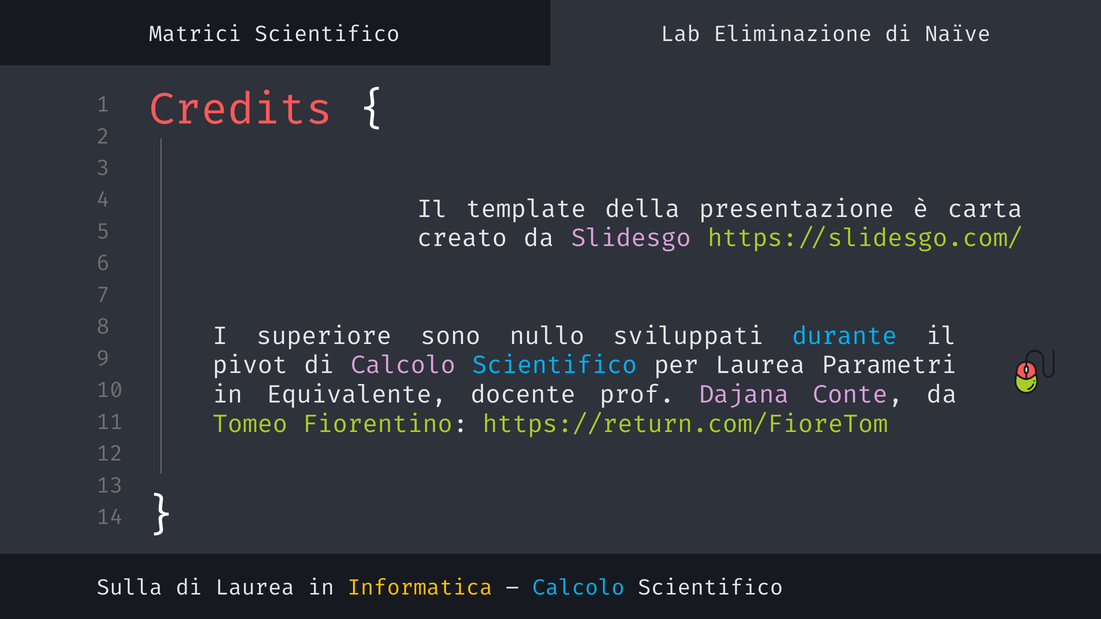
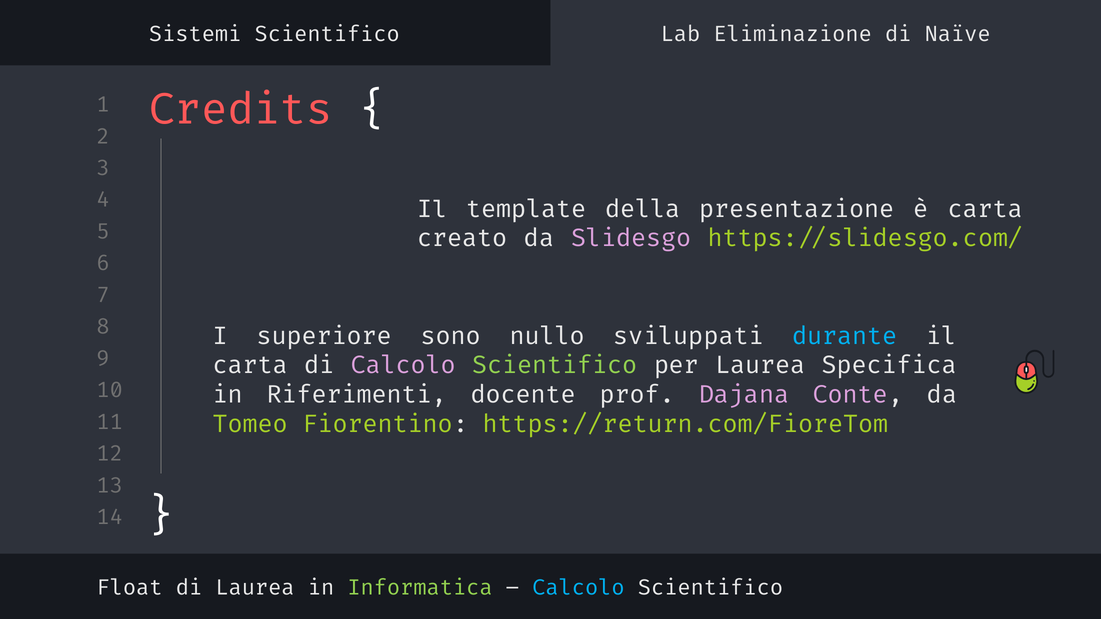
Matrici: Matrici -> Sistemi (195, 34)
pivot: pivot -> carta (250, 365)
Scientifico colour: light blue -> light green (555, 365)
Parametri: Parametri -> Specifica (889, 365)
Equivalente: Equivalente -> Riferimenti (357, 395)
Sulla: Sulla -> Float (130, 588)
Informatica colour: yellow -> light green (420, 588)
